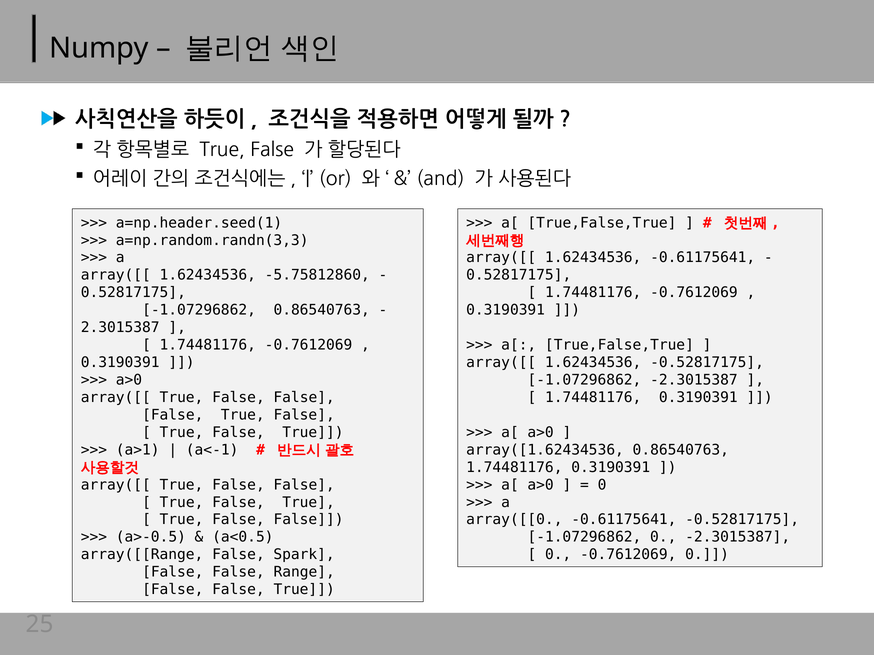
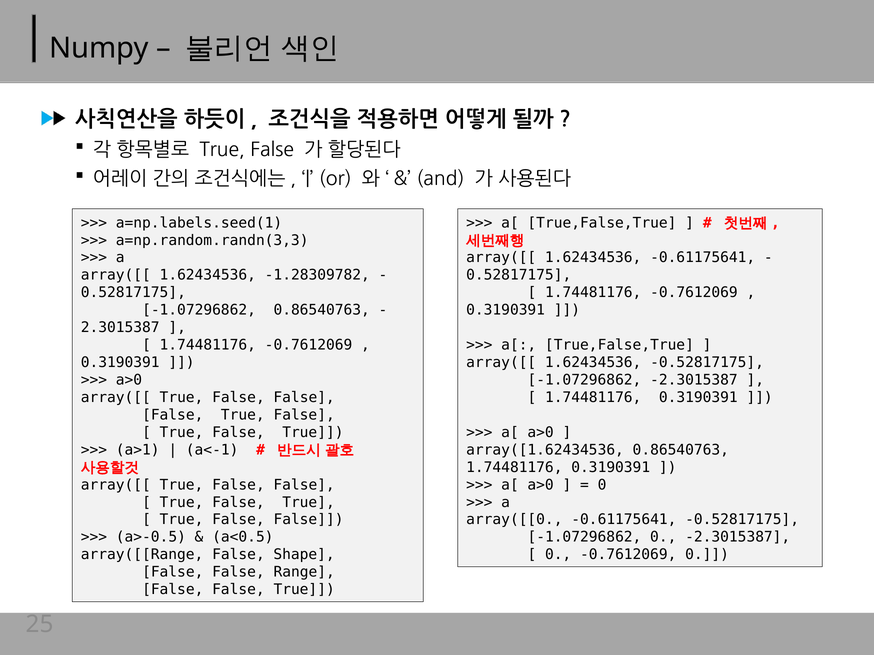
a=np.header.seed(1: a=np.header.seed(1 -> a=np.labels.seed(1 (199, 223)
-5.75812860: -5.75812860 -> -1.28309782 (317, 275)
Spark: Spark -> Shape (304, 555)
